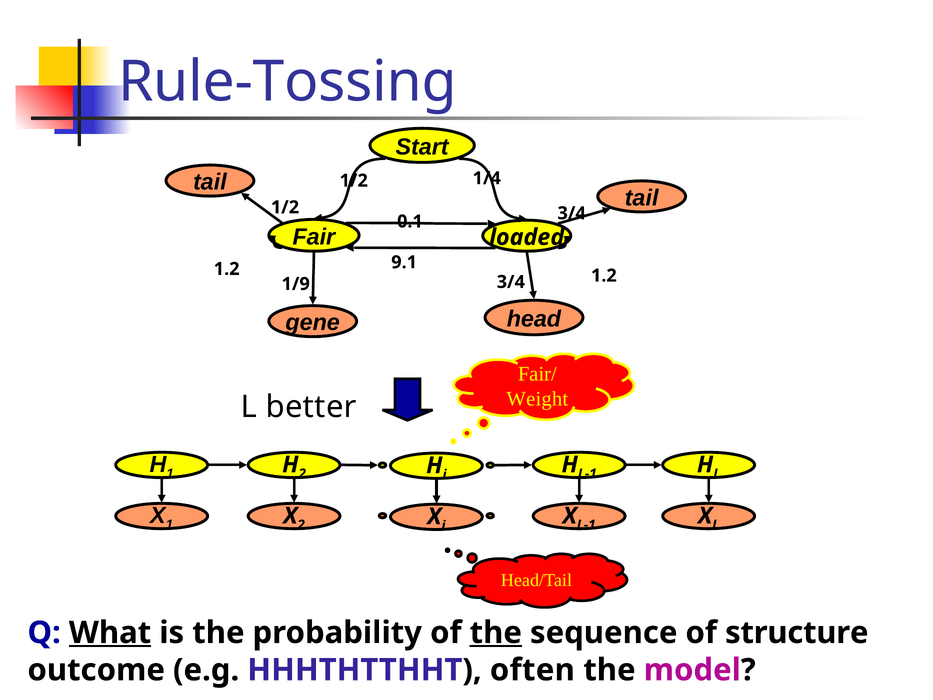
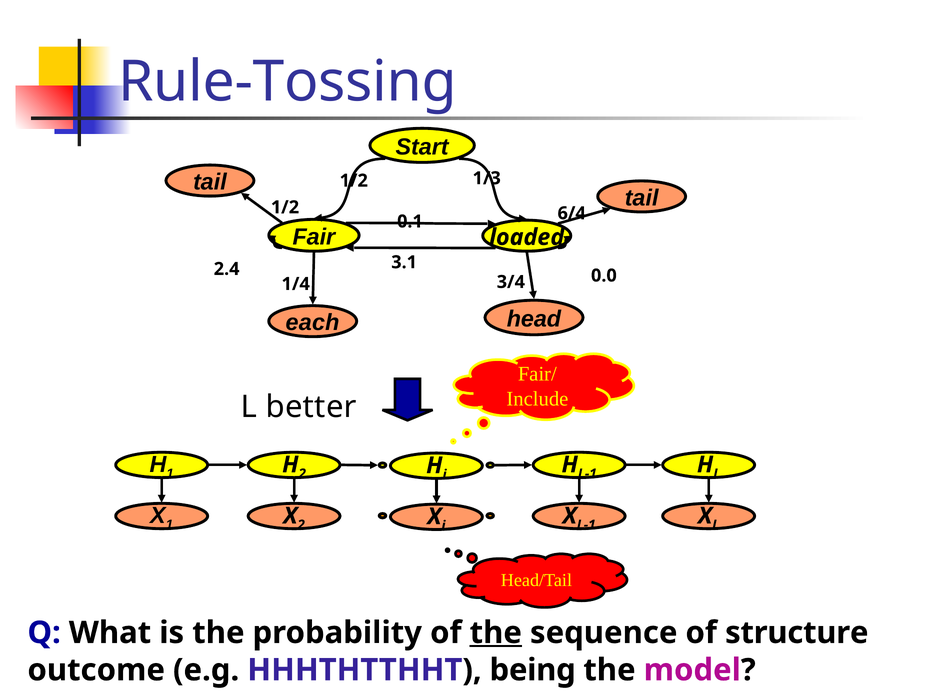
1/4: 1/4 -> 1/3 (487, 178)
1/2 3/4: 3/4 -> 6/4 (572, 213)
9.1: 9.1 -> 3.1 (404, 262)
1.2: 1.2 -> 2.4 (227, 269)
1.2: 1.2 -> 0.0 (604, 275)
1/9: 1/9 -> 1/4 (296, 284)
gene: gene -> each (313, 323)
Weight: Weight -> Include (537, 399)
What underline: present -> none (110, 633)
often: often -> being (533, 670)
